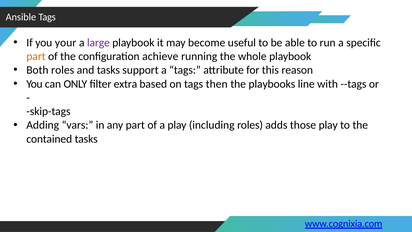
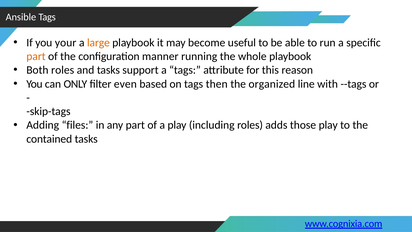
large colour: purple -> orange (98, 43)
achieve: achieve -> manner (160, 56)
extra: extra -> even (125, 84)
playbooks: playbooks -> organized (272, 84)
vars: vars -> files (77, 125)
